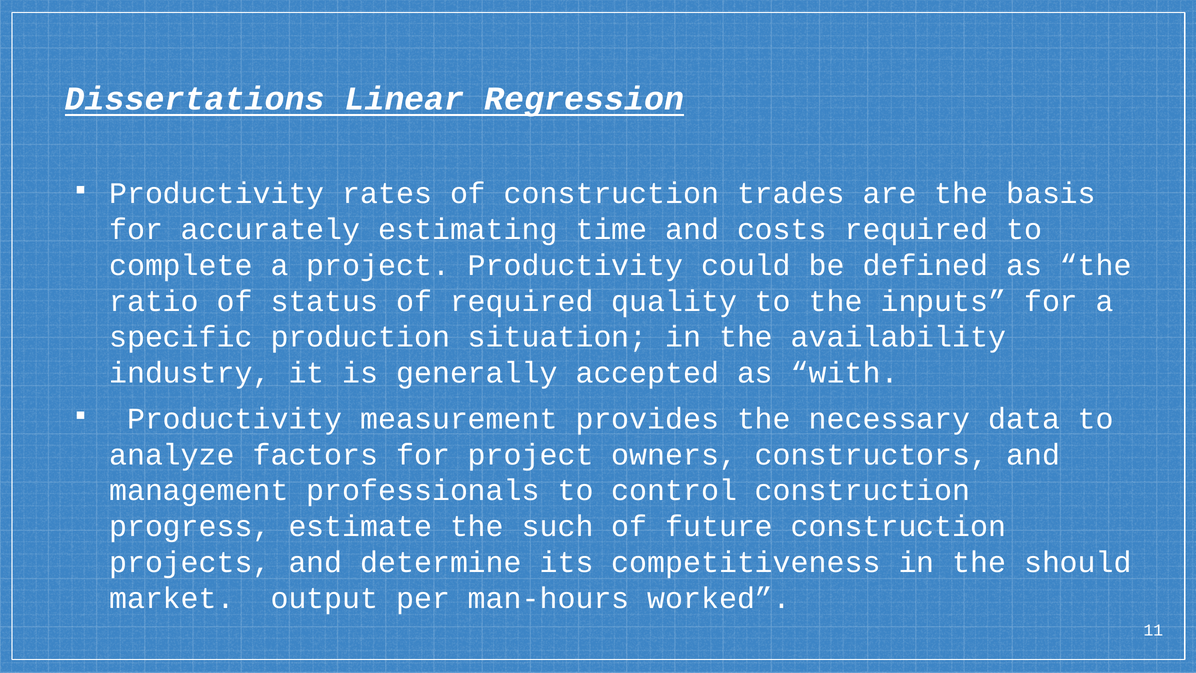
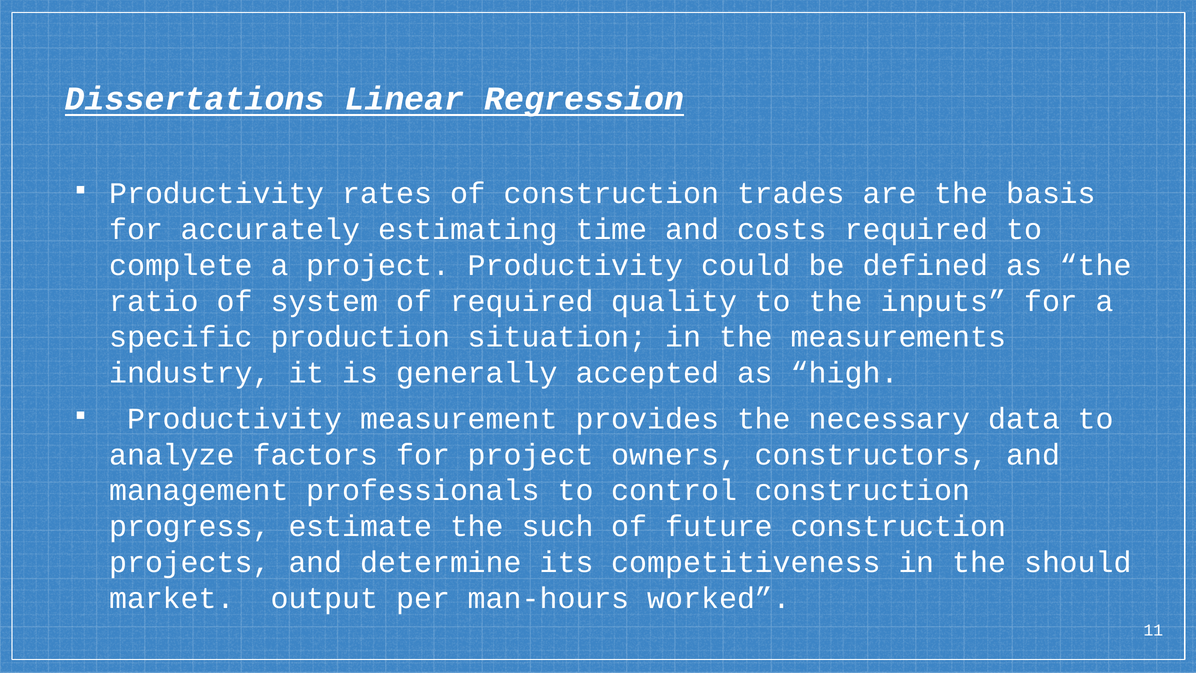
status: status -> system (324, 301)
availability: availability -> measurements (899, 337)
with: with -> high (845, 373)
